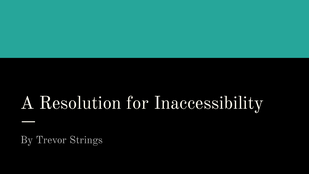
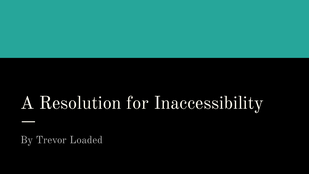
Strings: Strings -> Loaded (86, 140)
